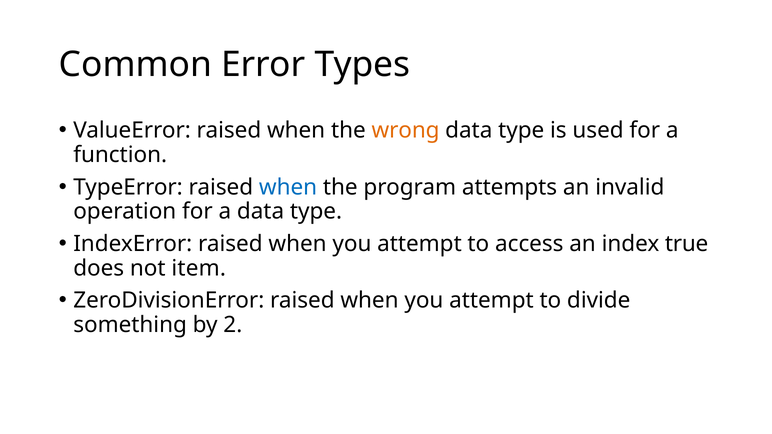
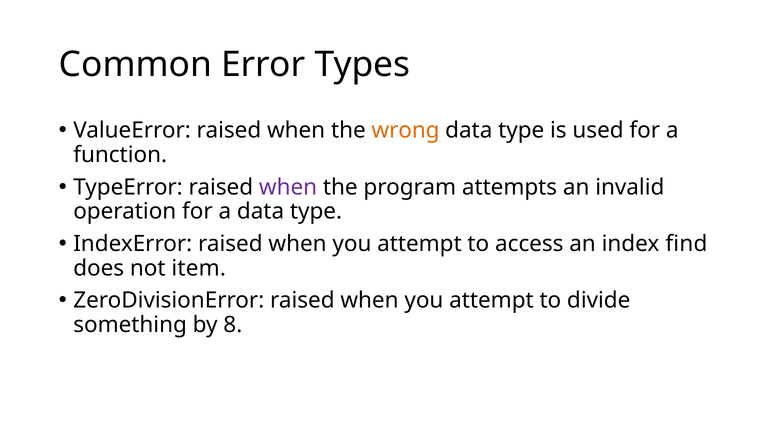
when colour: blue -> purple (288, 187)
true: true -> find (686, 244)
2: 2 -> 8 (233, 325)
